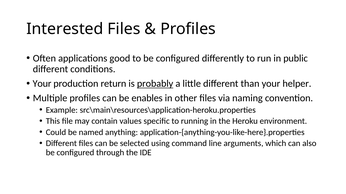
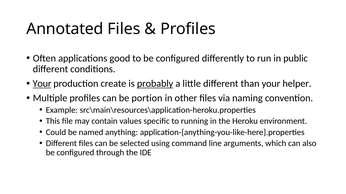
Interested: Interested -> Annotated (65, 29)
Your underline: none -> present (42, 84)
return: return -> create (113, 84)
enables: enables -> portion (147, 98)
